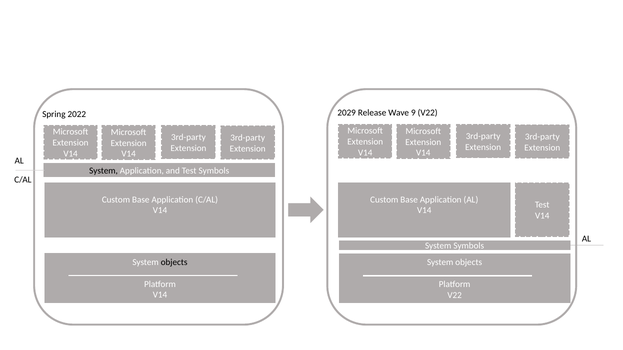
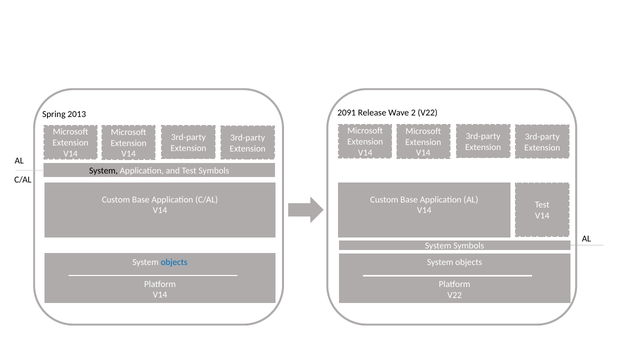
2029: 2029 -> 2091 (347, 113)
9: 9 -> 2 (413, 113)
2022: 2022 -> 2013 (77, 114)
objects colour: black -> blue (174, 263)
